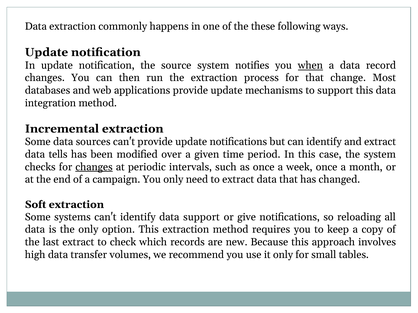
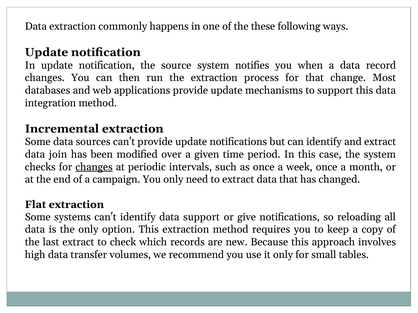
when underline: present -> none (310, 65)
tells: tells -> join (58, 155)
Soft: Soft -> Flat (35, 205)
